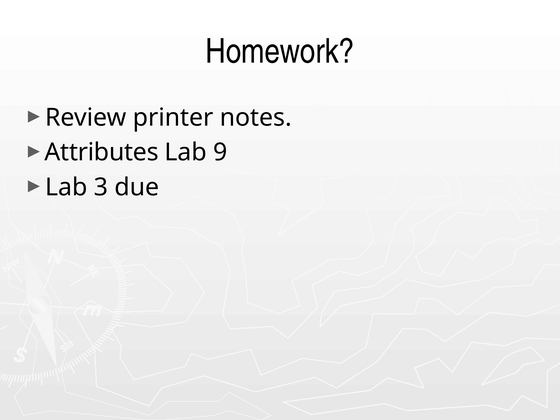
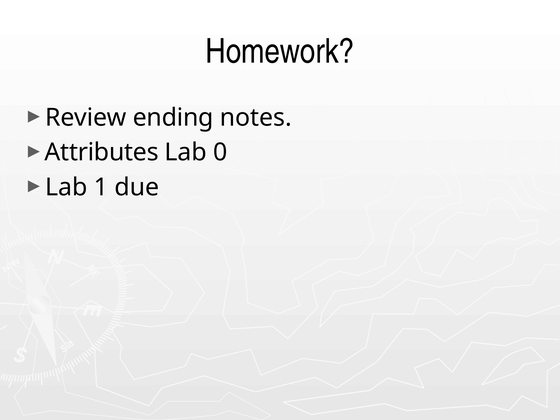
printer: printer -> ending (173, 117)
9: 9 -> 0 (220, 152)
3: 3 -> 1 (101, 187)
